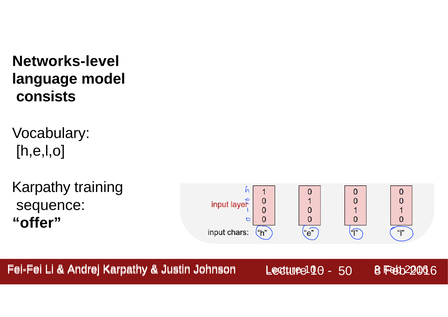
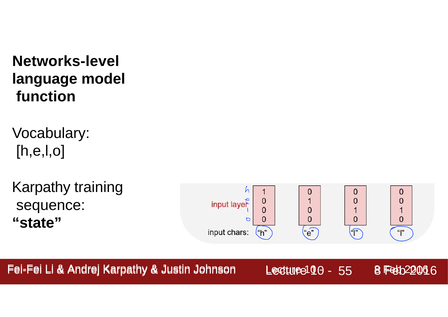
consists: consists -> function (46, 97)
offer: offer -> state (37, 223)
50: 50 -> 55 (345, 271)
